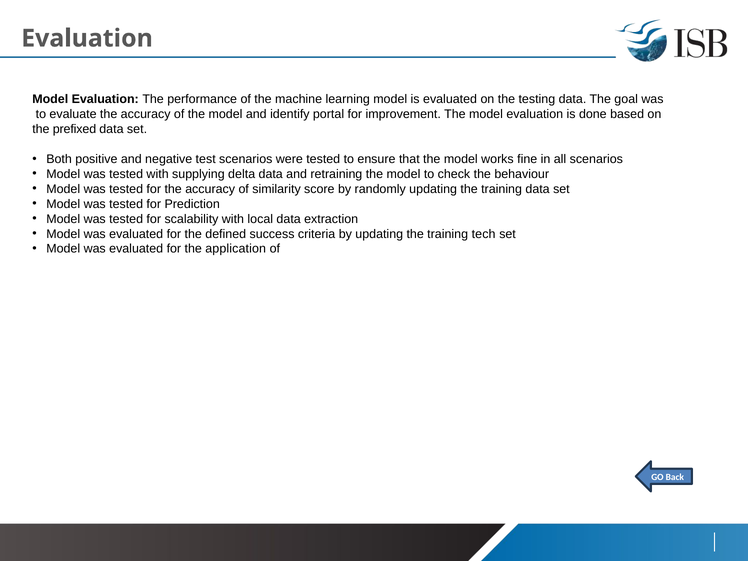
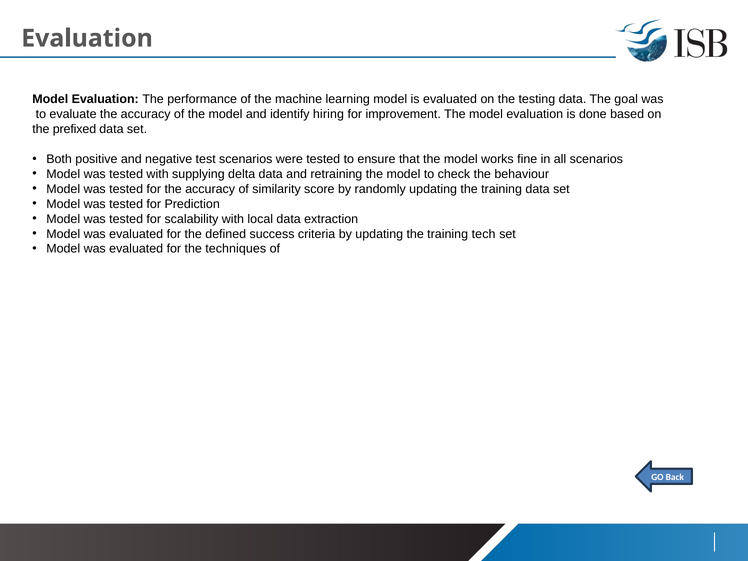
portal: portal -> hiring (328, 114)
application: application -> techniques (236, 249)
